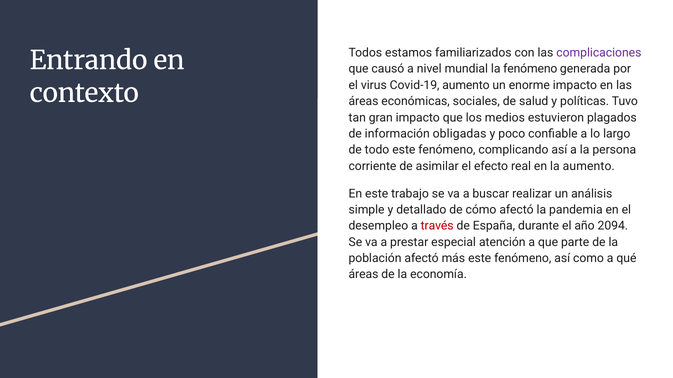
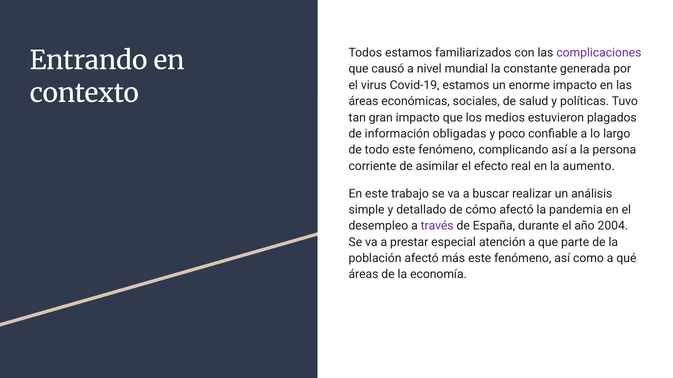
la fenómeno: fenómeno -> constante (530, 69)
Covid-19 aumento: aumento -> estamos (466, 85)
través colour: red -> purple (437, 226)
2094: 2094 -> 2004 (613, 226)
